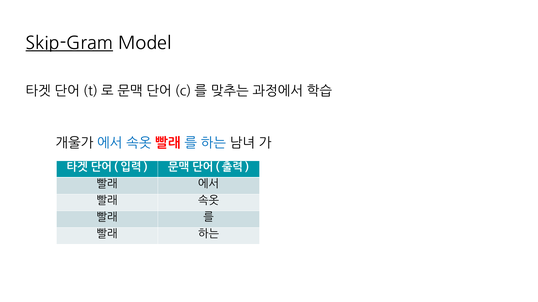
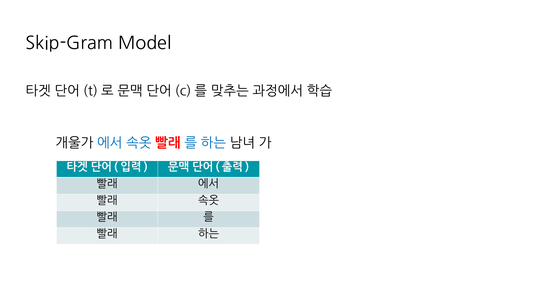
Skip-Gram underline: present -> none (69, 43)
